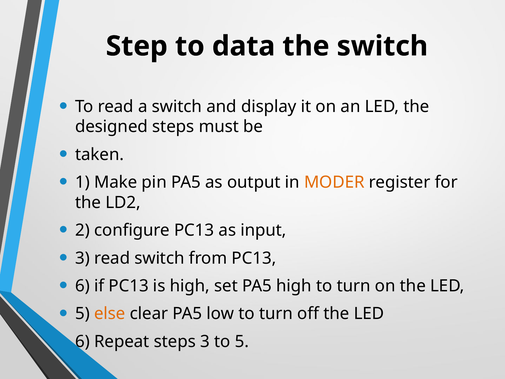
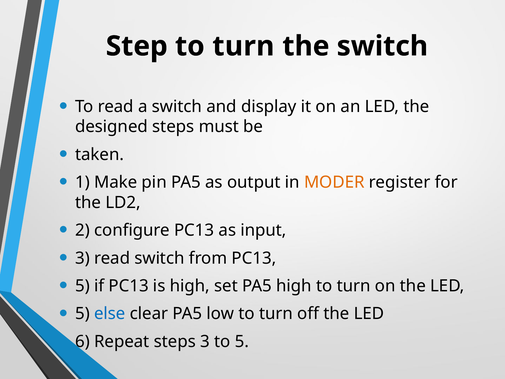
Step to data: data -> turn (243, 46)
6: 6 -> 5 (82, 286)
else colour: orange -> blue (110, 314)
